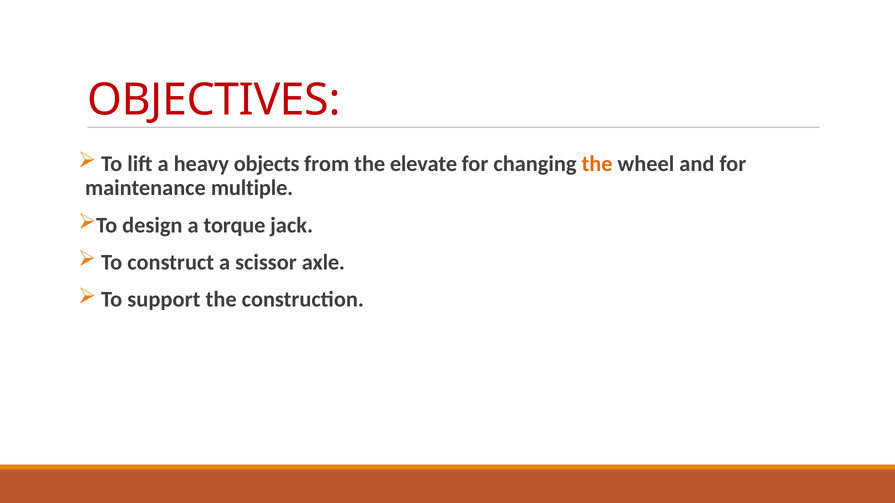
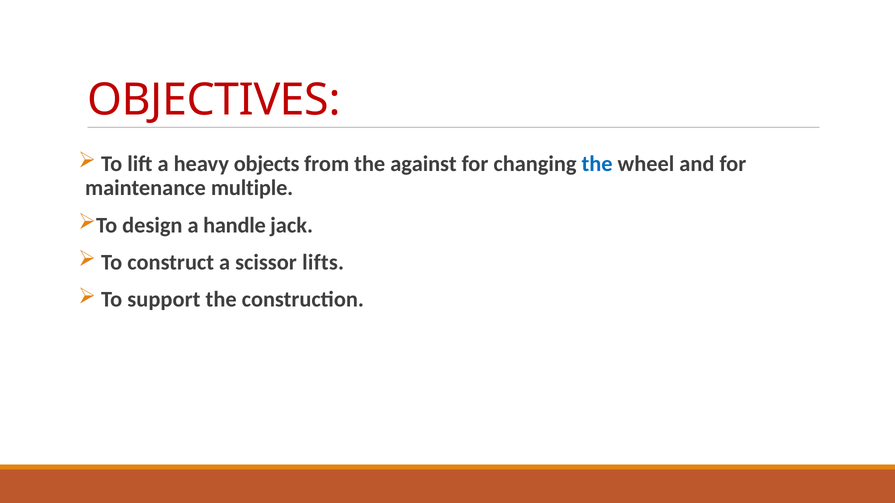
elevate: elevate -> against (423, 164)
the colour: orange -> blue (597, 164)
torque: torque -> handle (234, 225)
axle: axle -> lifts (323, 263)
